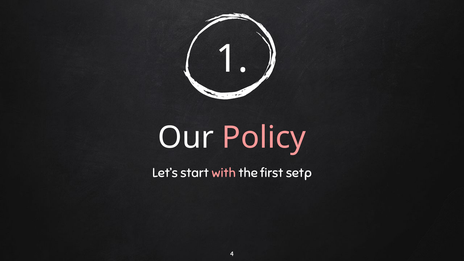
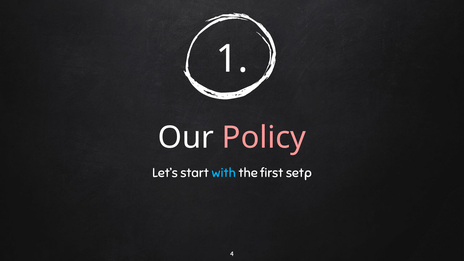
with colour: pink -> light blue (224, 173)
